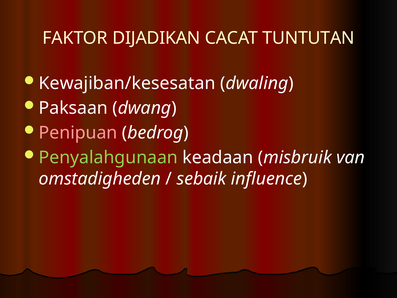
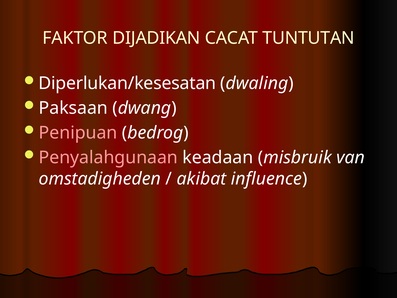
Kewajiban/kesesatan: Kewajiban/kesesatan -> Diperlukan/kesesatan (127, 83)
Penyalahgunaan colour: light green -> pink (108, 157)
sebaik: sebaik -> akibat (201, 179)
